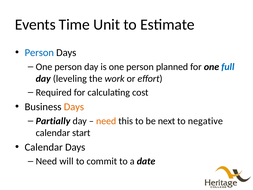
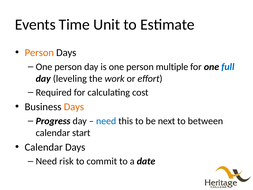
Person colour: blue -> orange (39, 53)
planned: planned -> multiple (172, 67)
Partially: Partially -> Progress (53, 121)
need colour: orange -> blue (106, 121)
negative: negative -> between (205, 121)
will: will -> risk (66, 161)
